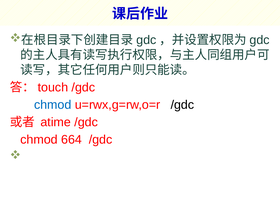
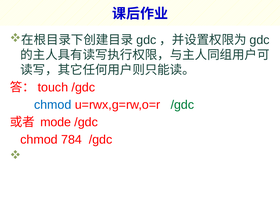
/gdc colour: black -> green (182, 105)
atime: atime -> mode (56, 122)
664: 664 -> 784 (71, 140)
